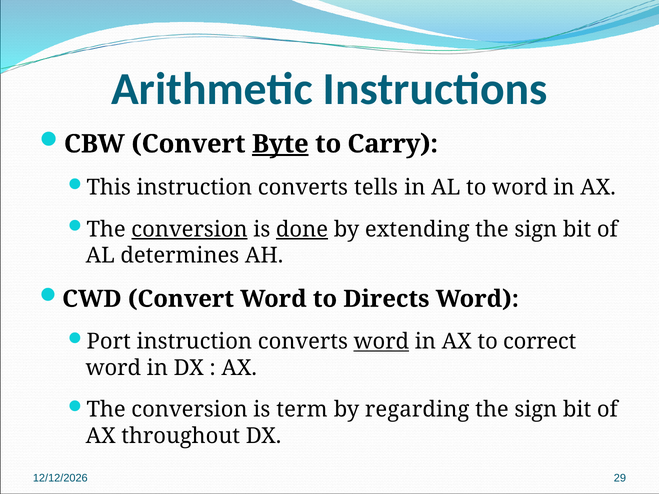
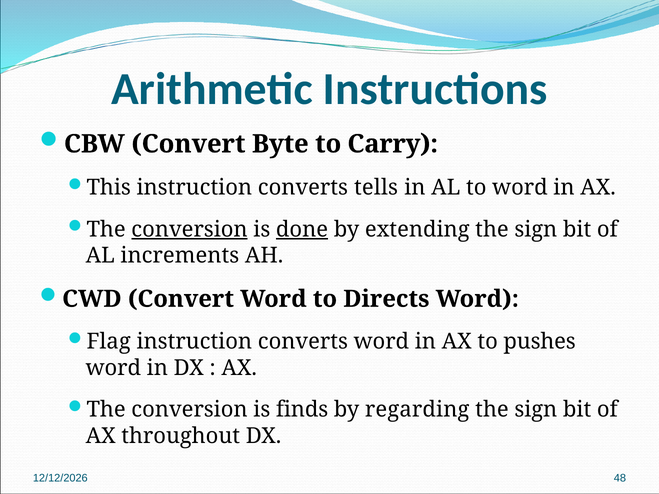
Byte underline: present -> none (280, 144)
determines: determines -> increments (180, 256)
Port: Port -> Flag (109, 342)
word underline: present -> none (381, 342)
correct: correct -> pushes (540, 342)
term: term -> finds (302, 410)
29: 29 -> 48 (620, 479)
